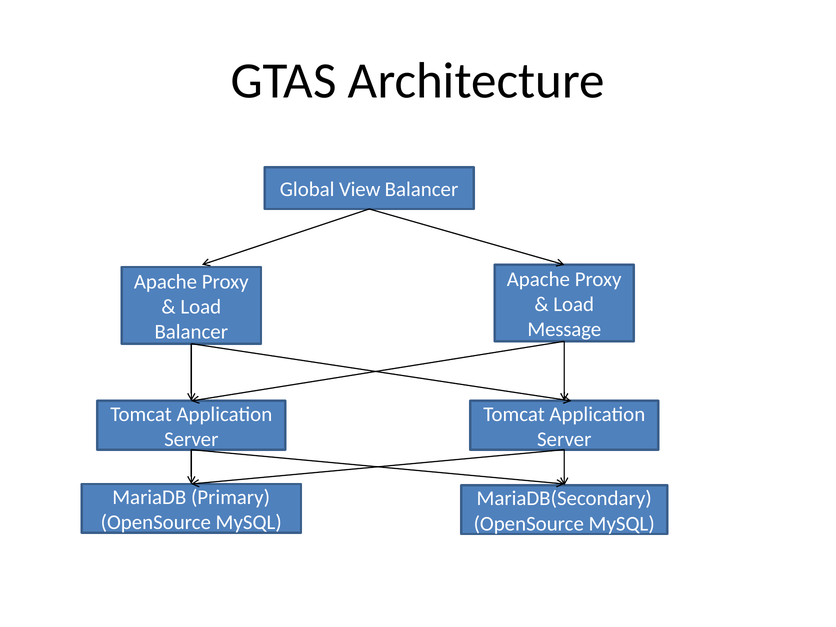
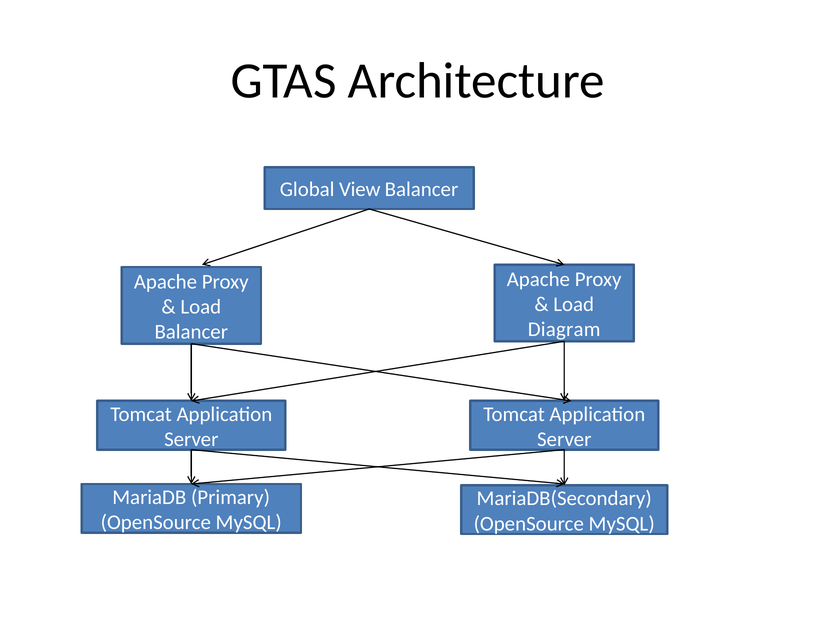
Message: Message -> Diagram (564, 330)
